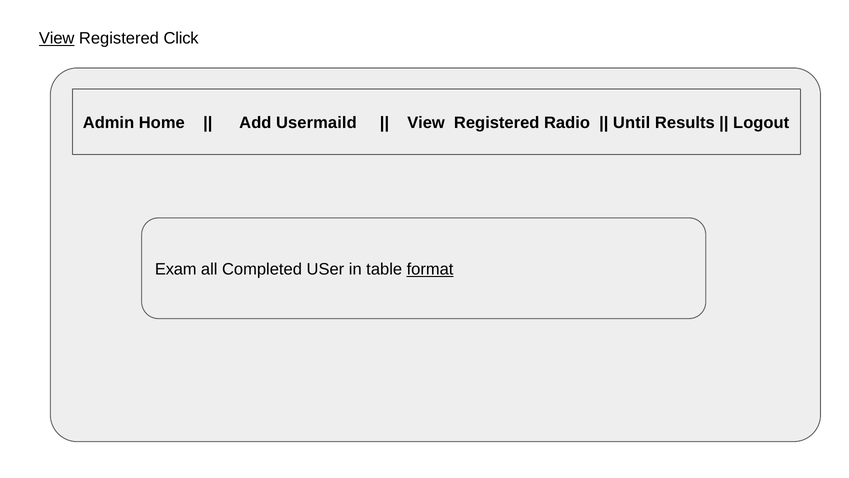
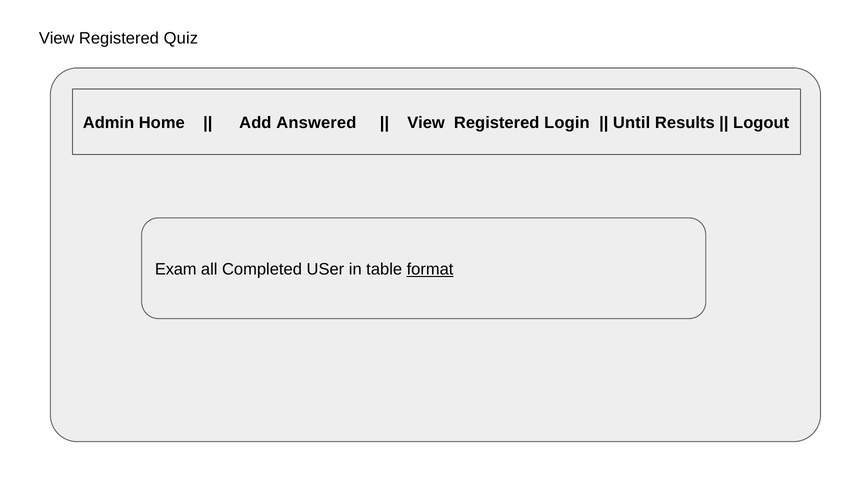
View underline: present -> none (57, 38)
Click: Click -> Quiz (181, 38)
Usermaild: Usermaild -> Answered (316, 123)
Radio: Radio -> Login (567, 123)
